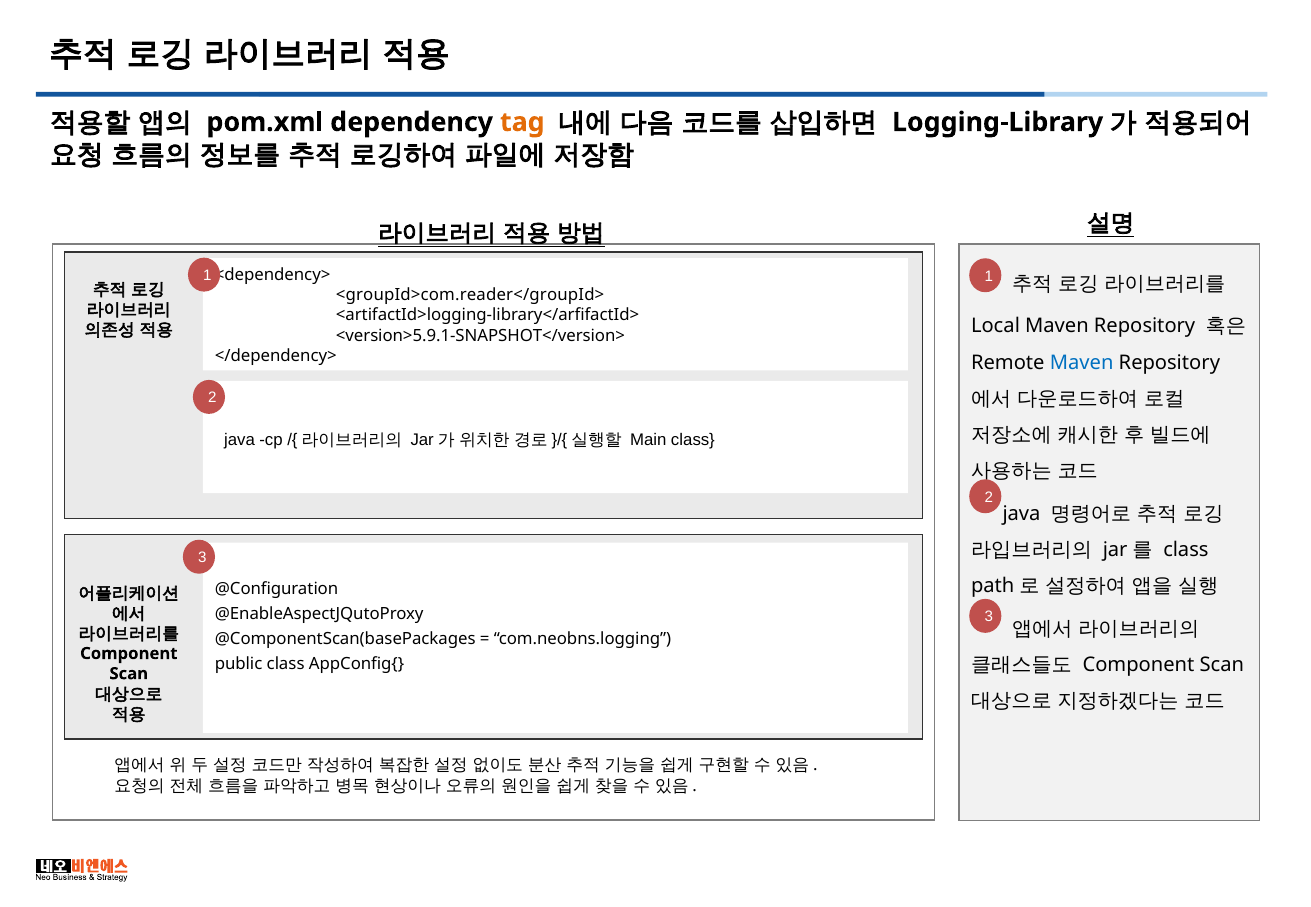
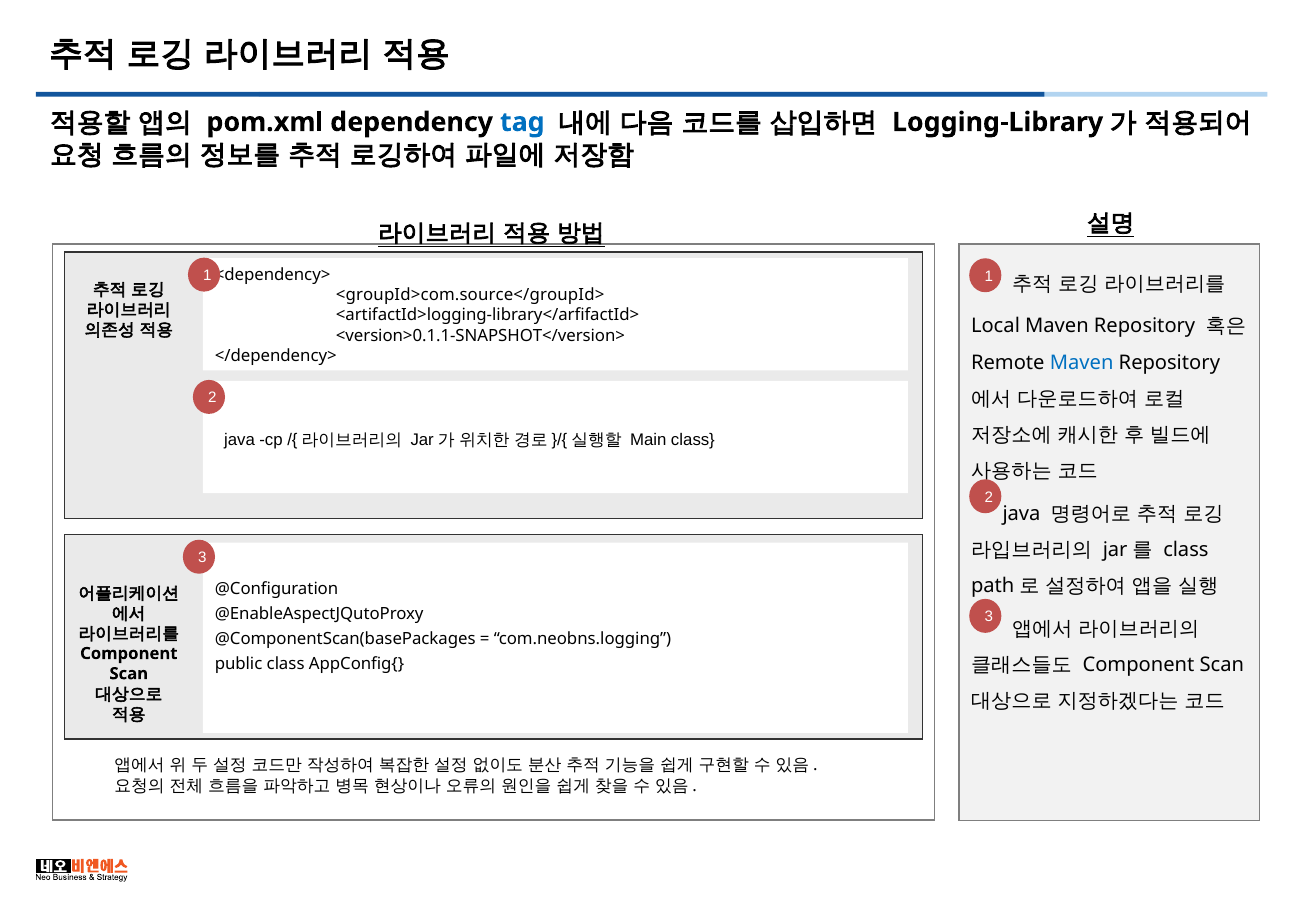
tag colour: orange -> blue (522, 122)
<groupId>com.reader</groupId>: <groupId>com.reader</groupId> -> <groupId>com.source</groupId> (470, 295)
<version>5.9.1-SNAPSHOT</version>: <version>5.9.1-SNAPSHOT</version> -> <version>0.1.1-SNAPSHOT</version> (480, 336)
